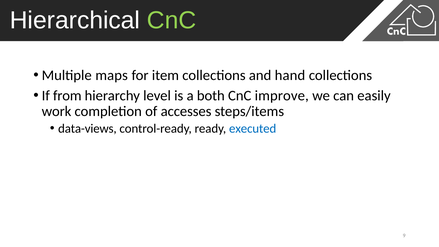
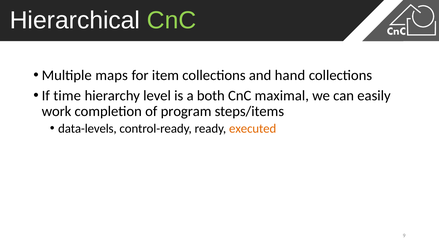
from: from -> time (67, 96)
improve: improve -> maximal (282, 96)
accesses: accesses -> program (186, 111)
data-views: data-views -> data-levels (87, 129)
executed colour: blue -> orange (253, 129)
